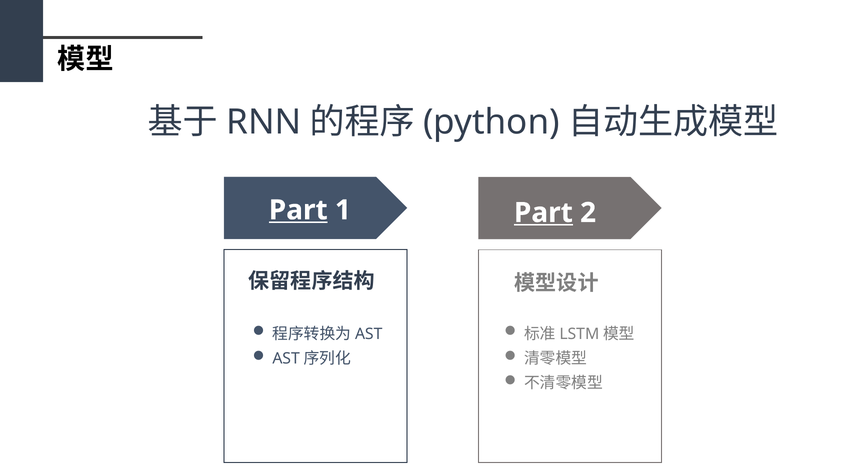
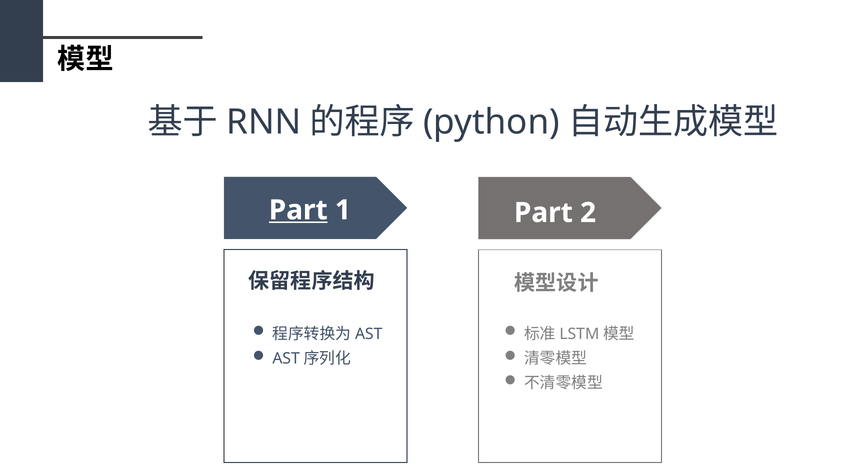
Part underline: present -> none (543, 213)
